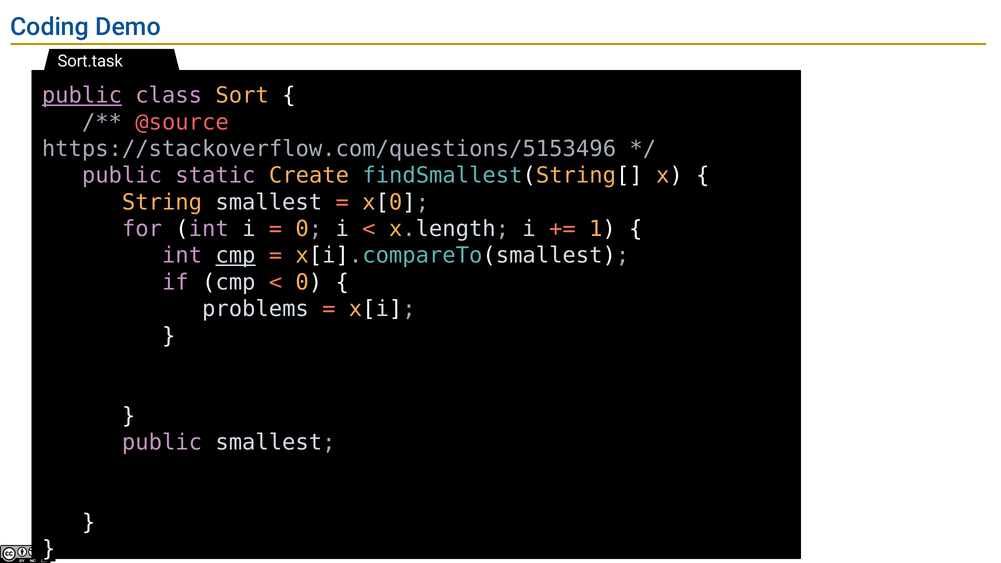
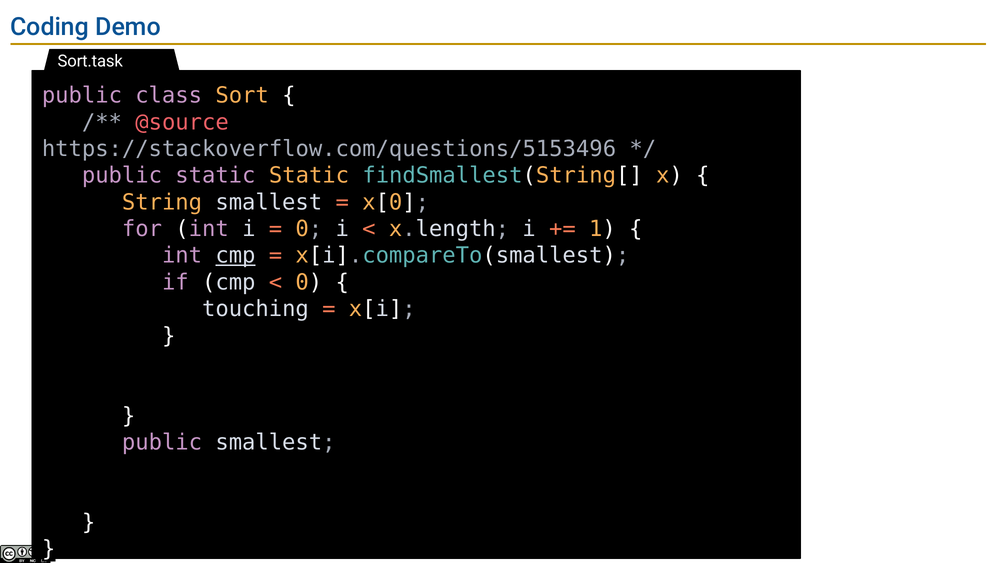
public underline: present -> none (82, 96)
static Create: Create -> Static (309, 176)
problems: problems -> touching (255, 309)
